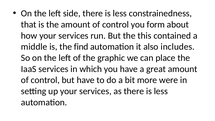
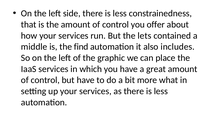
form: form -> offer (156, 24)
this: this -> lets (144, 36)
were: were -> what (169, 80)
